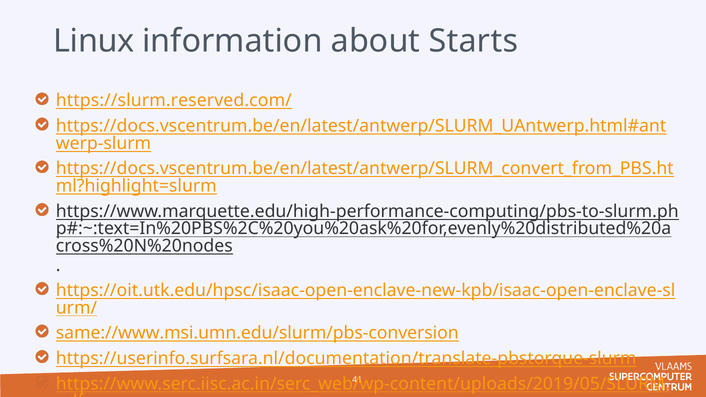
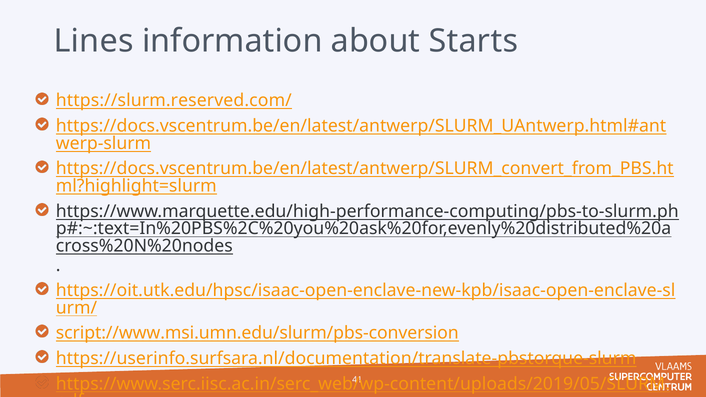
Linux: Linux -> Lines (94, 41)
same://www.msi.umn.edu/slurm/pbs-conversion: same://www.msi.umn.edu/slurm/pbs-conversion -> script://www.msi.umn.edu/slurm/pbs-conversion (257, 333)
